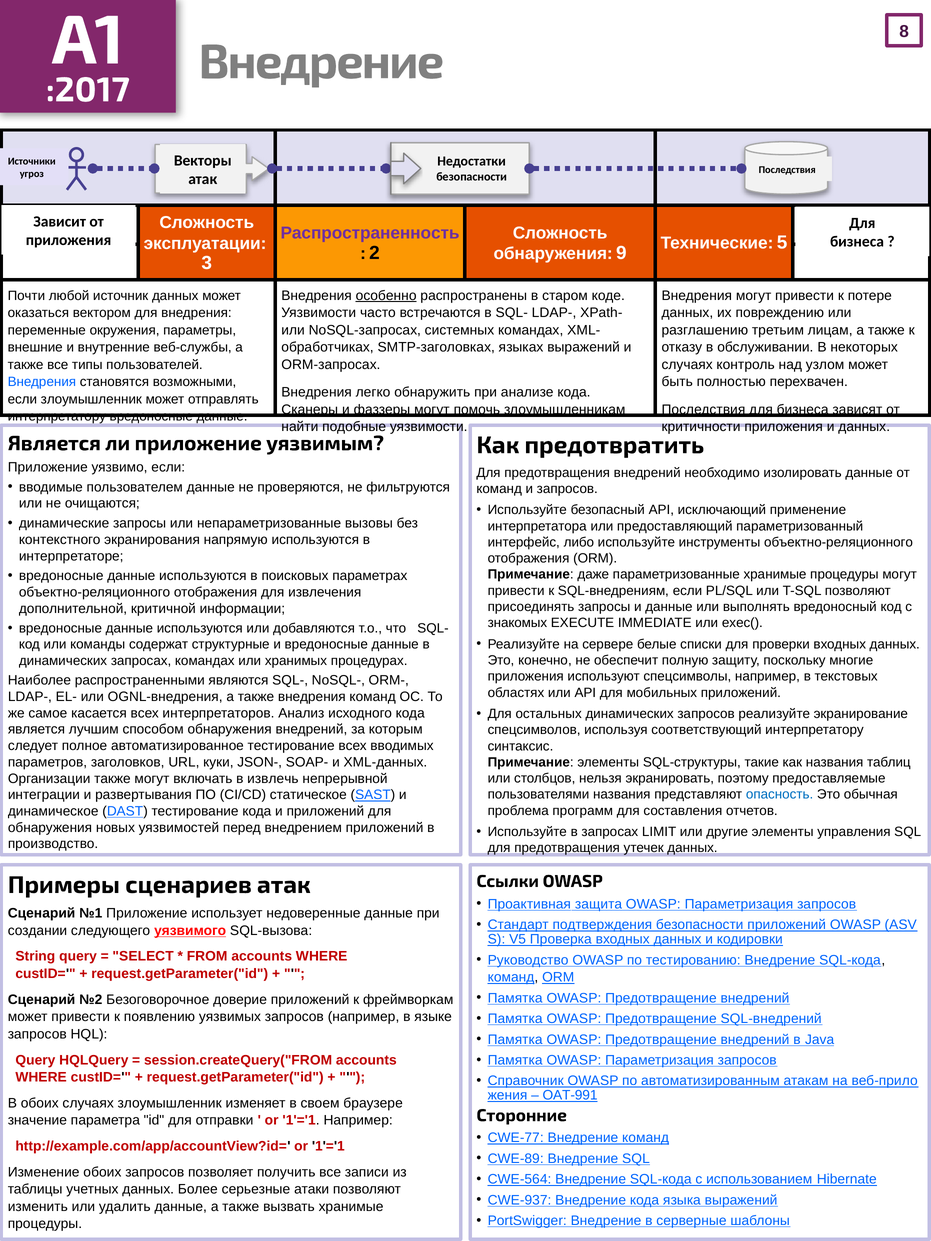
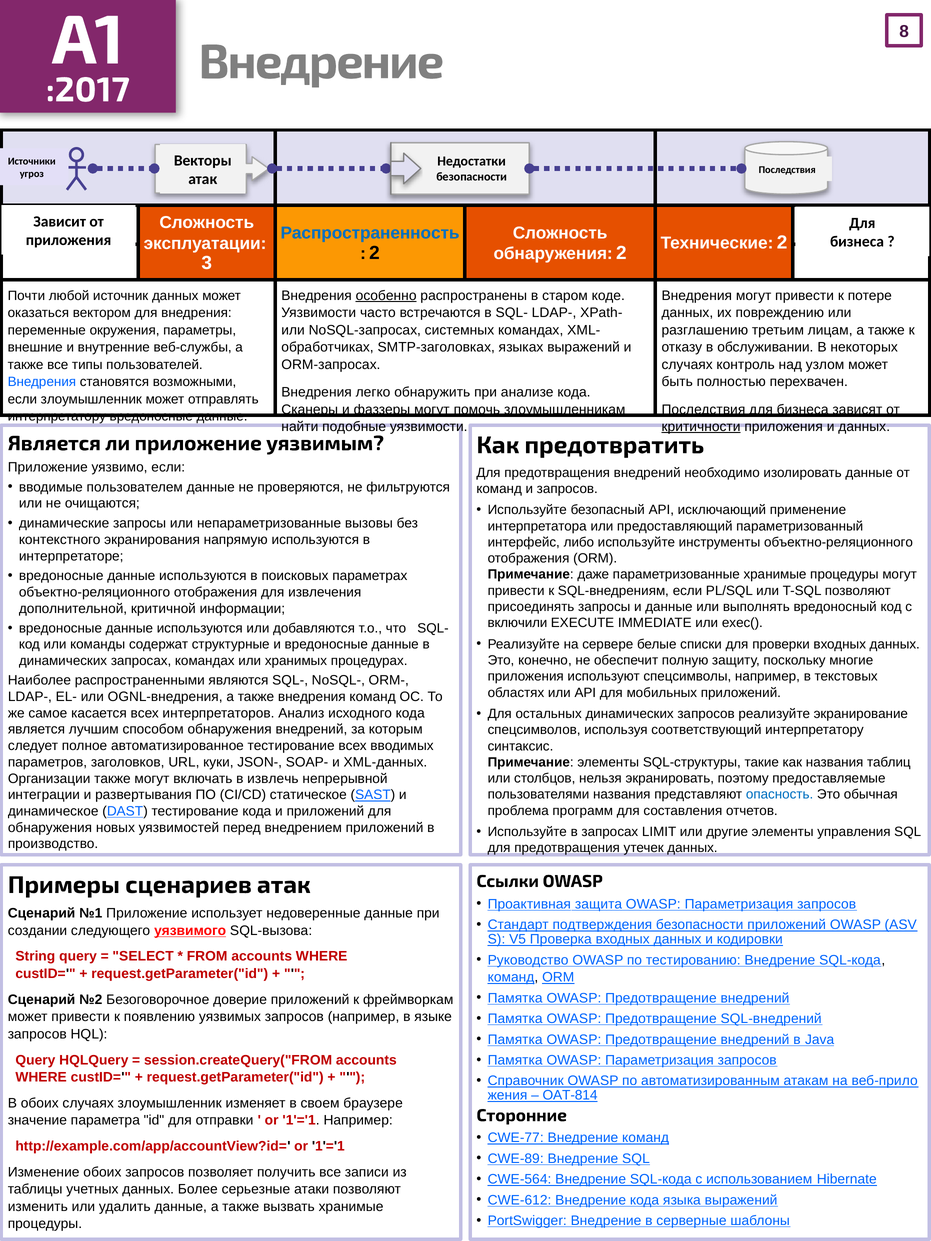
Распространенность colour: purple -> blue (370, 233)
Технические 5: 5 -> 2 (782, 243)
обнаружения 9: 9 -> 2 (621, 253)
критичности underline: none -> present (701, 427)
знакомых: знакомых -> включили (517, 623)
OAT-991: OAT-991 -> OAT-814 (570, 1096)
CWE-937: CWE-937 -> CWE-612 (520, 1200)
